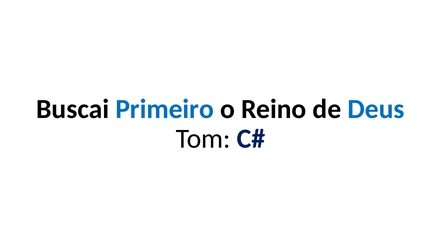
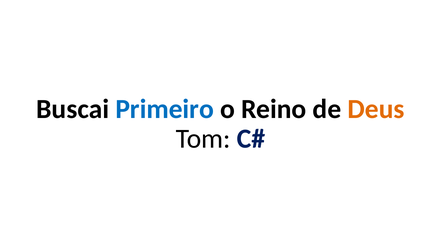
Deus colour: blue -> orange (376, 109)
